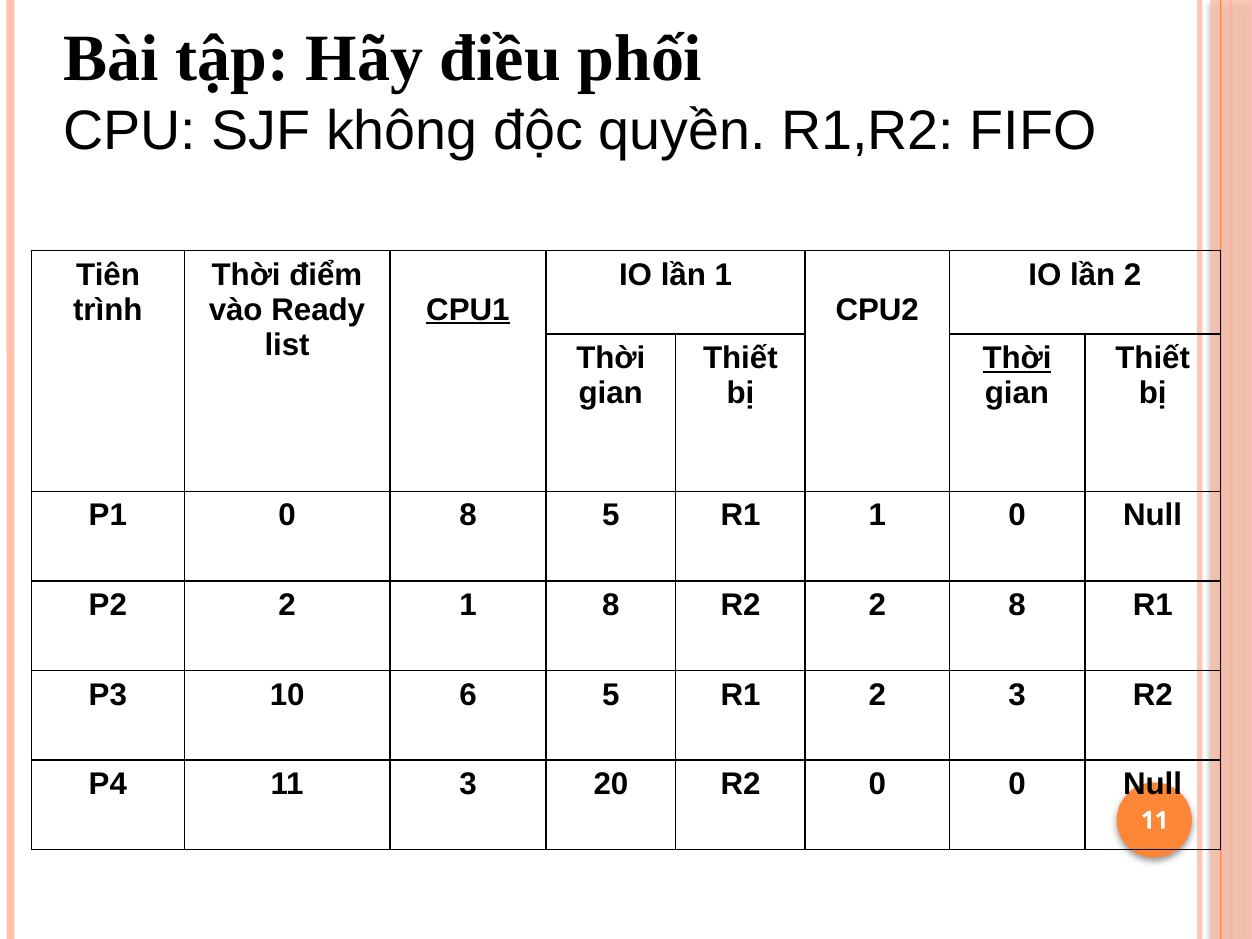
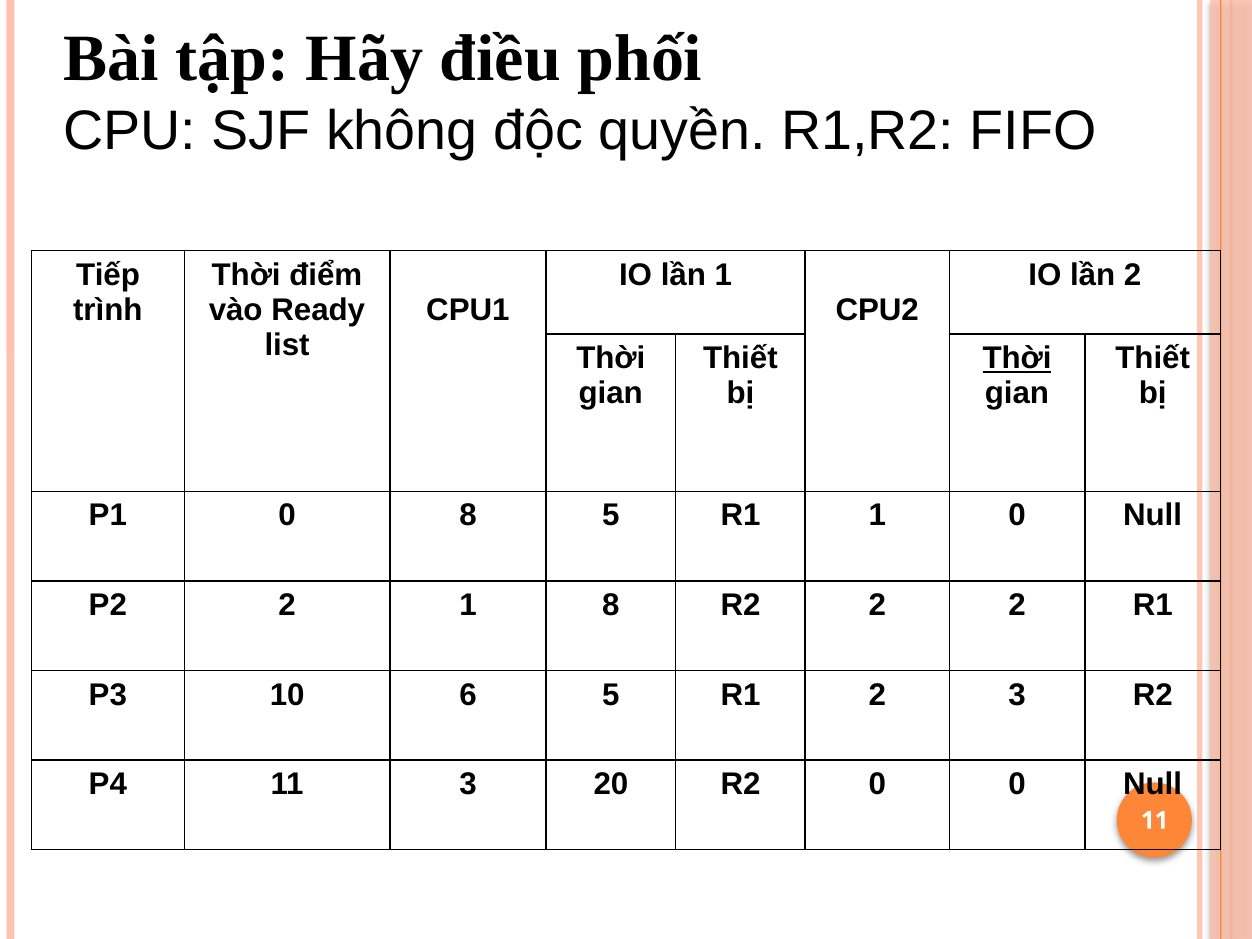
Tiên: Tiên -> Tiếp (108, 275)
CPU1 underline: present -> none (468, 310)
2 8: 8 -> 2 (1017, 605)
